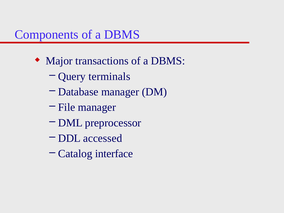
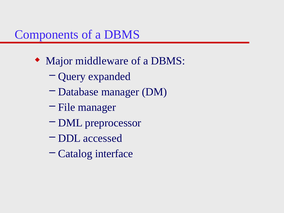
transactions: transactions -> middleware (102, 61)
terminals: terminals -> expanded (109, 76)
